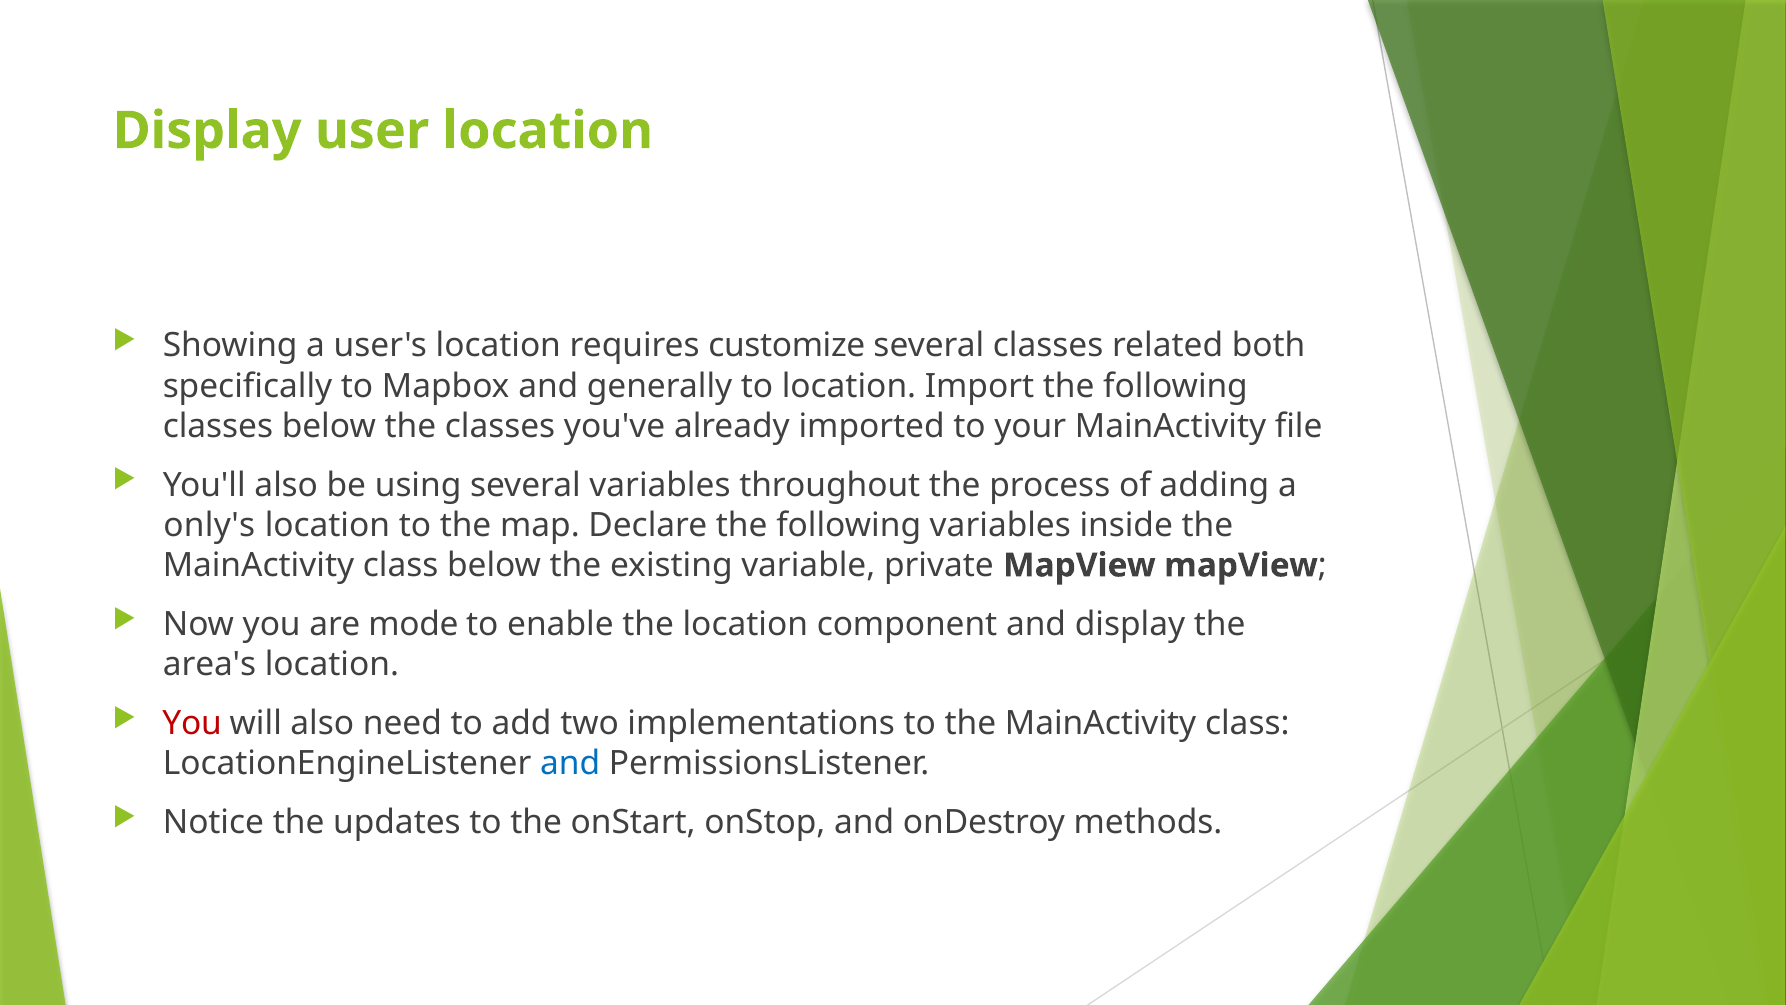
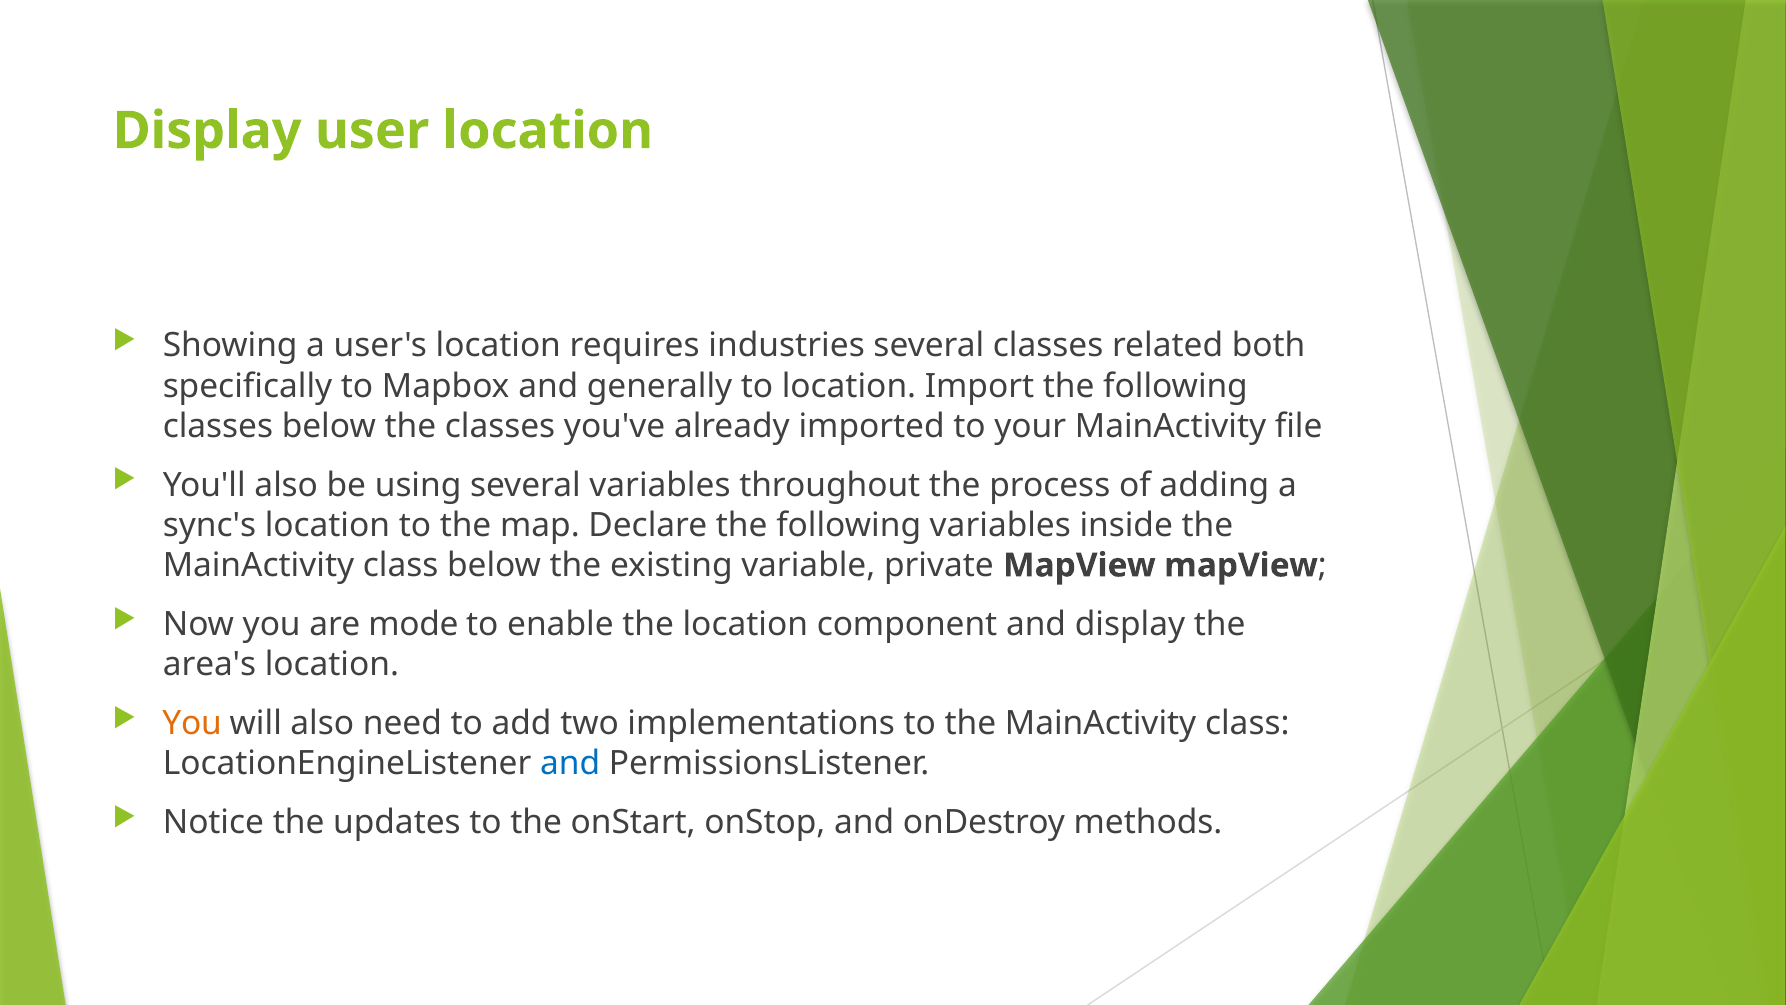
customize: customize -> industries (787, 346)
only's: only's -> sync's (209, 525)
You colour: red -> orange (192, 723)
